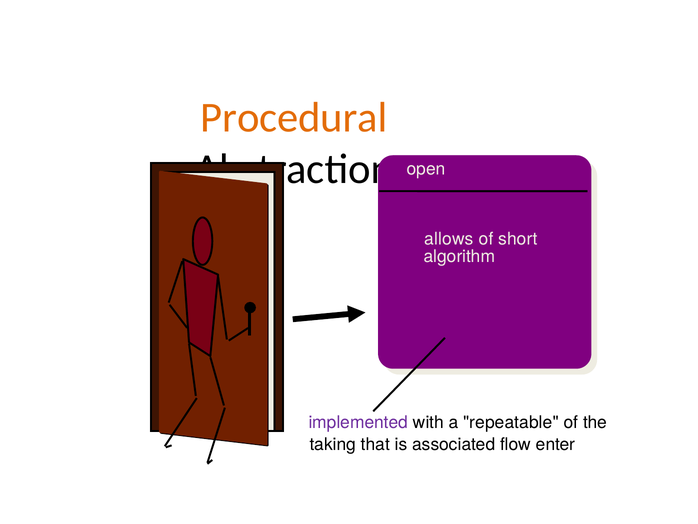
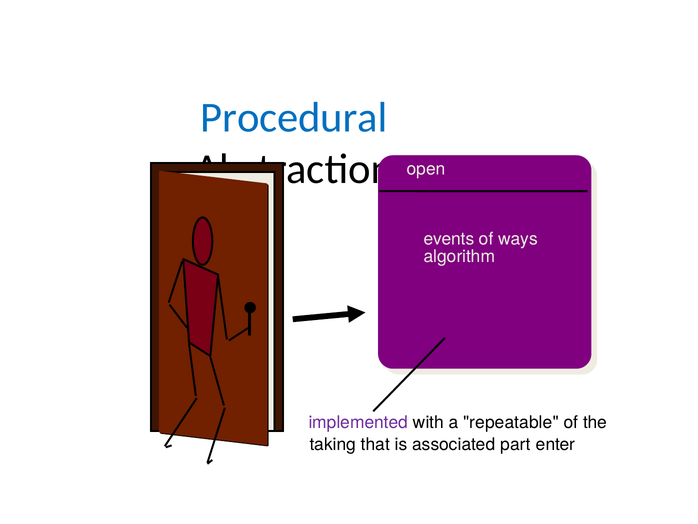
Procedural colour: orange -> blue (294, 118)
allows: allows -> events (449, 239)
short: short -> ways (518, 239)
flow: flow -> part (515, 444)
